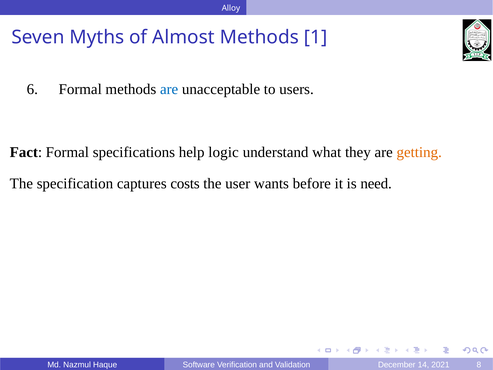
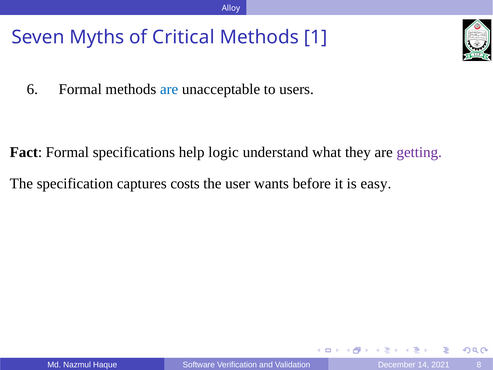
Almost: Almost -> Critical (183, 37)
getting colour: orange -> purple (419, 152)
need: need -> easy (376, 184)
